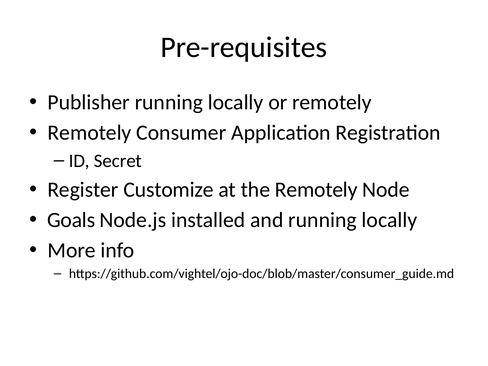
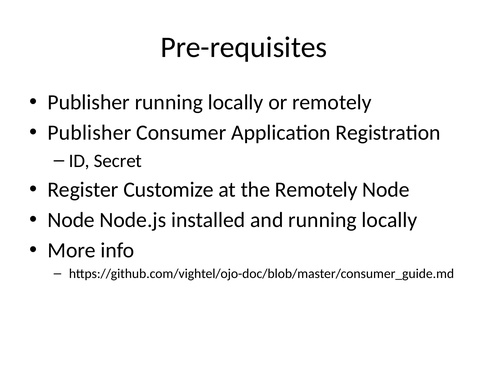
Remotely: Remotely -> Publisher (89, 133)
Goals: Goals -> Node (71, 220)
